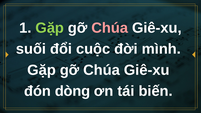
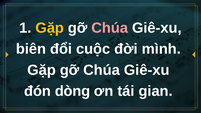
Gặp colour: light green -> yellow (50, 28)
suối: suối -> biên (31, 49)
biến: biến -> gian (156, 91)
